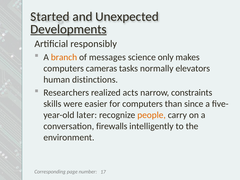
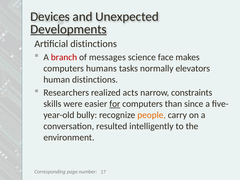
Started: Started -> Devices (50, 17)
Artificial responsibly: responsibly -> distinctions (94, 44)
branch colour: orange -> red (64, 57)
only: only -> face (166, 57)
cameras: cameras -> humans (101, 68)
for underline: none -> present (115, 104)
later: later -> bully (87, 115)
firewalls: firewalls -> resulted (112, 126)
